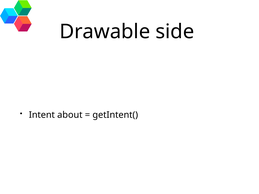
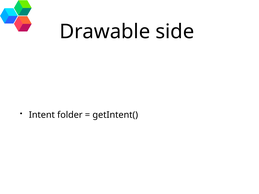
about: about -> folder (70, 115)
